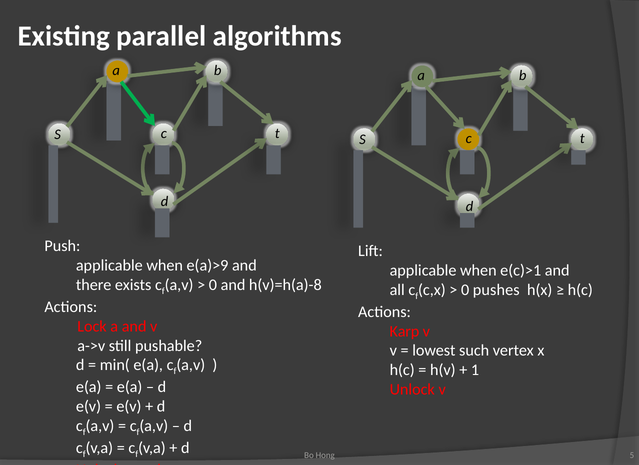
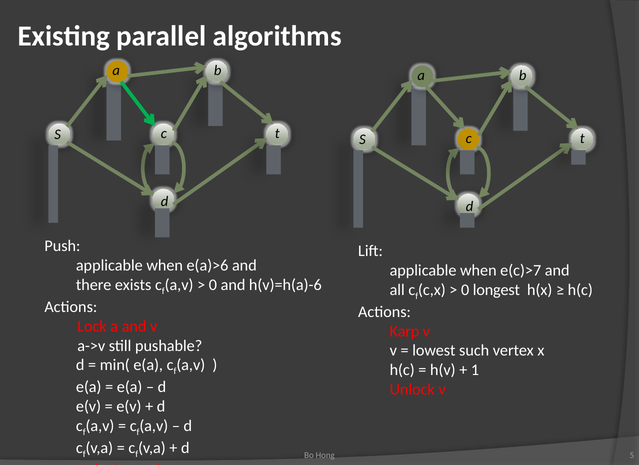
e(a)>9: e(a)>9 -> e(a)>6 (207, 265)
e(c)>1: e(c)>1 -> e(c)>7 (521, 270)
h(v)=h(a)-8: h(v)=h(a)-8 -> h(v)=h(a)-6 (285, 285)
pushes: pushes -> longest (496, 290)
